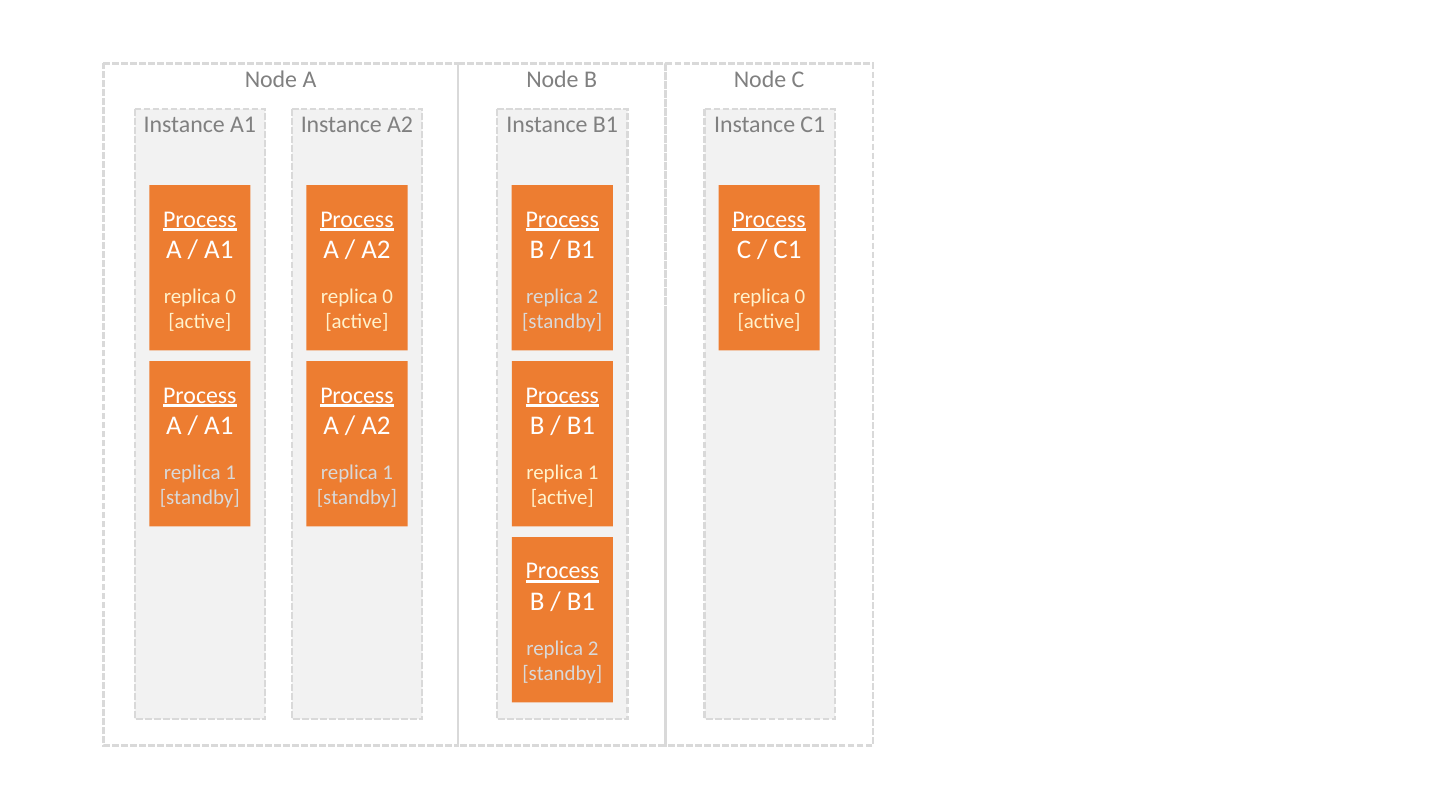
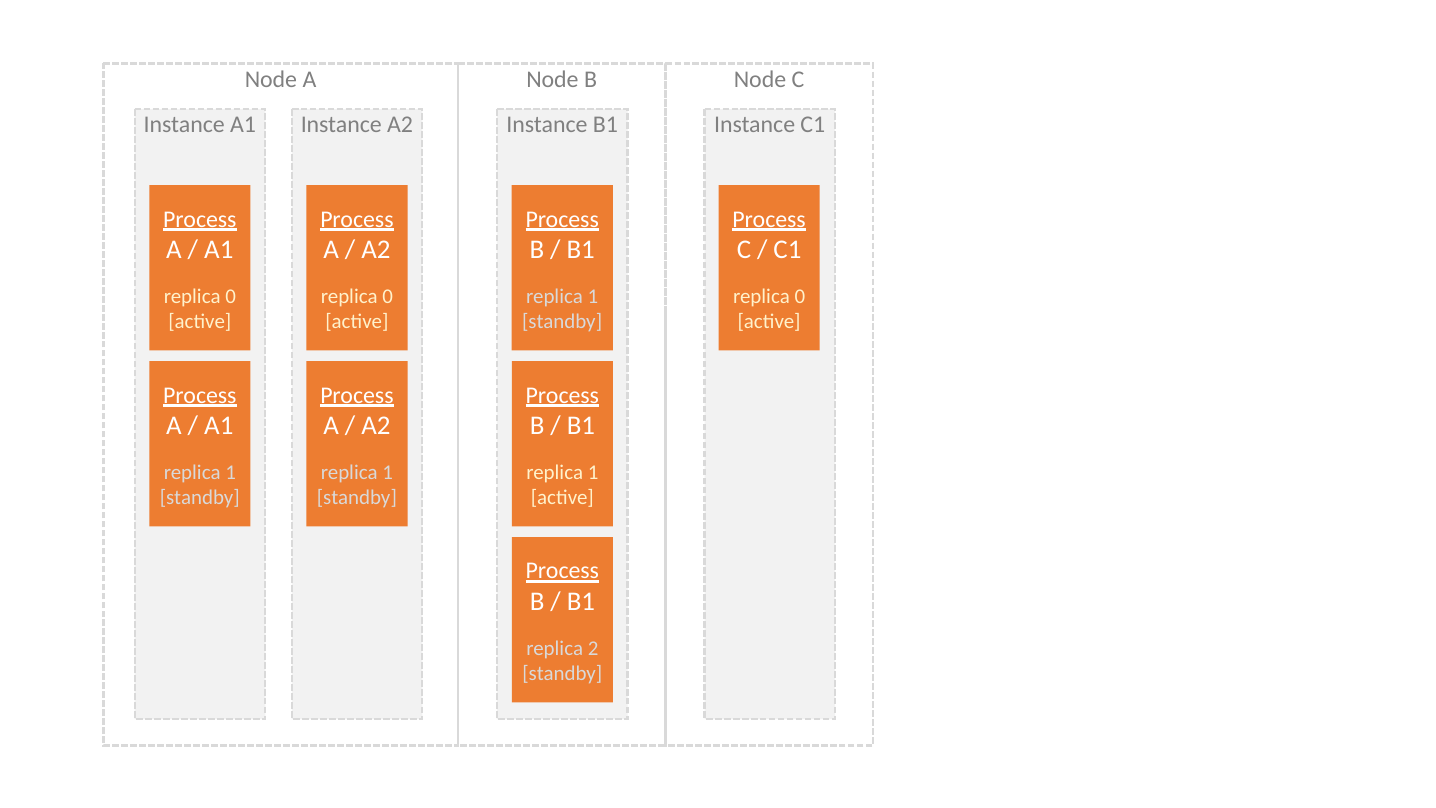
2: 2 -> 1 (593, 296)
